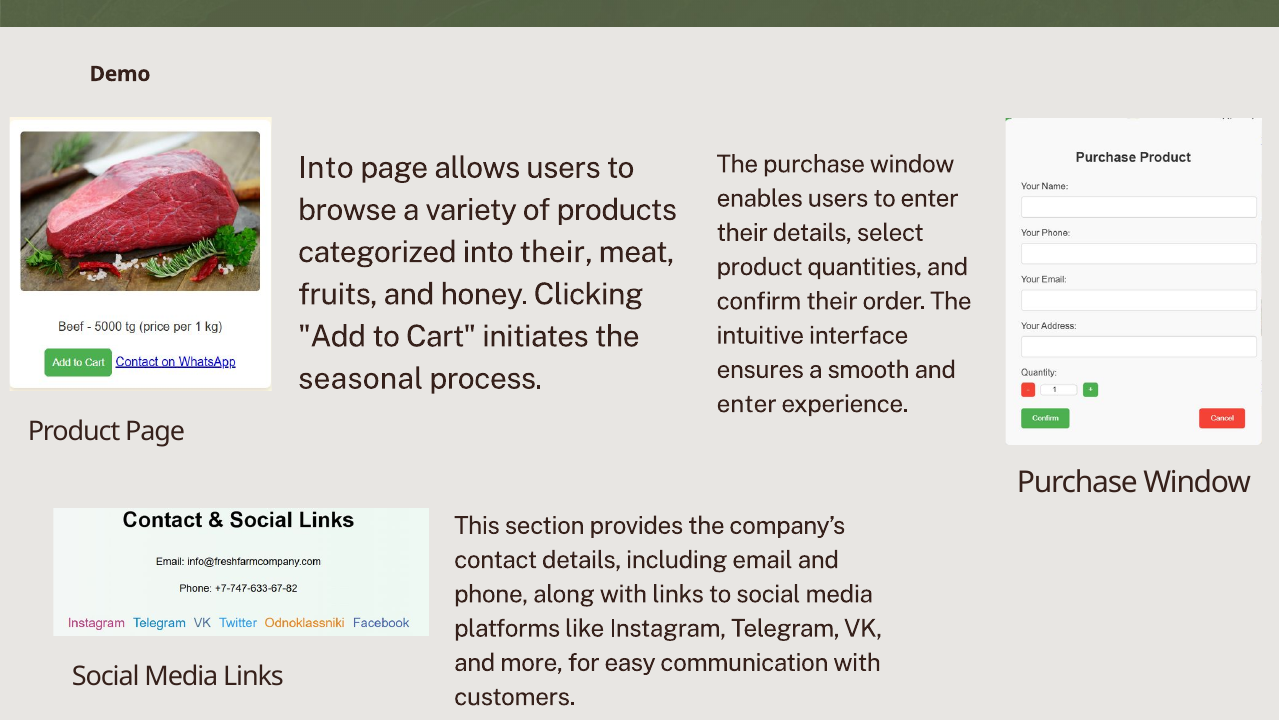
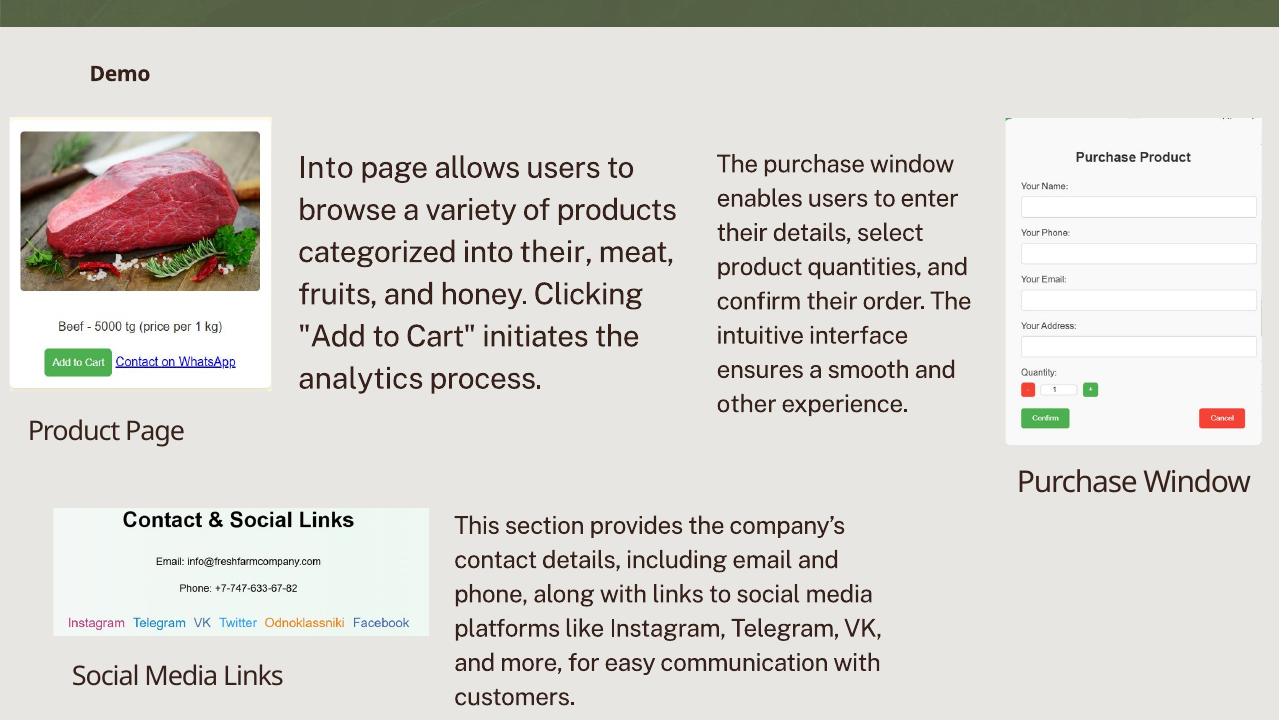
seasonal: seasonal -> analytics (361, 378)
enter: enter -> other (747, 404)
